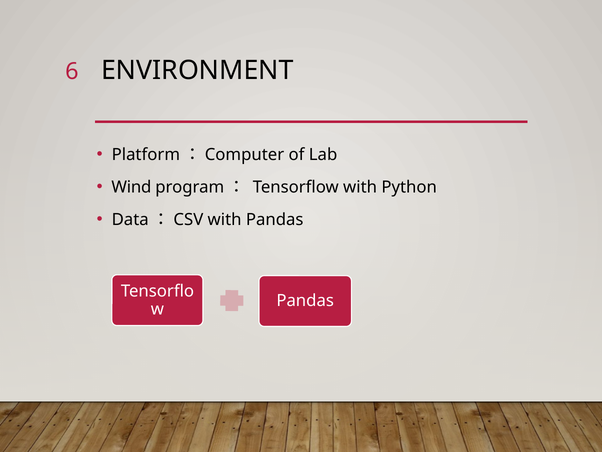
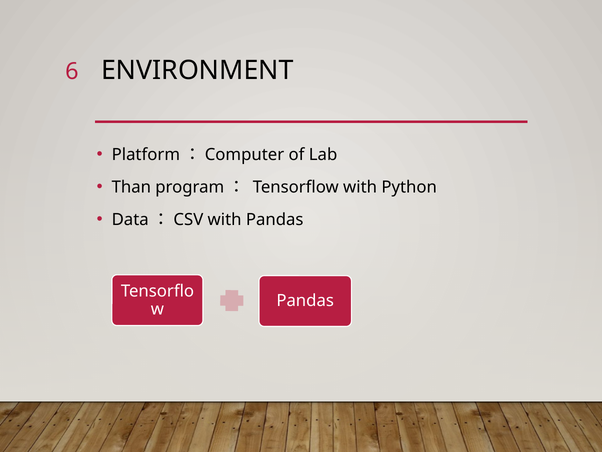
Wind: Wind -> Than (131, 187)
